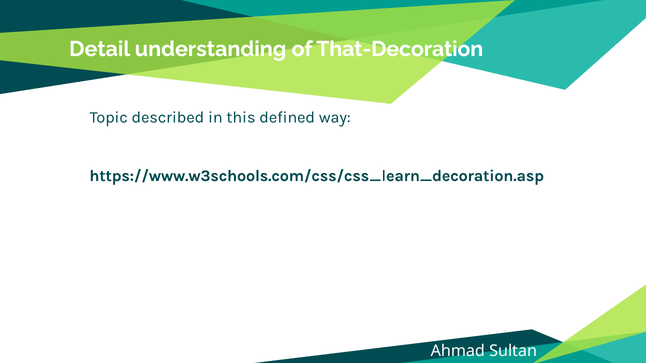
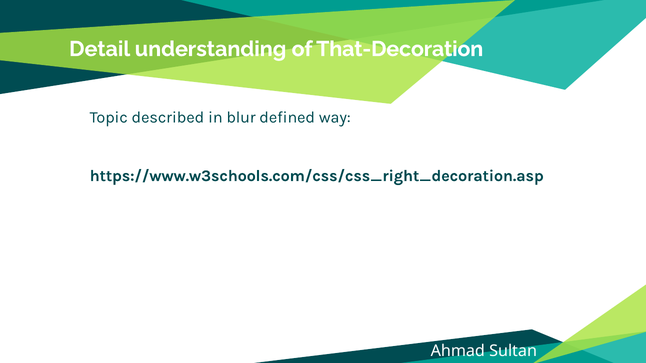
this: this -> blur (241, 118)
https://www.w3schools.com/css/css_learn_decoration.asp: https://www.w3schools.com/css/css_learn_decoration.asp -> https://www.w3schools.com/css/css_right_decoration.asp (317, 176)
